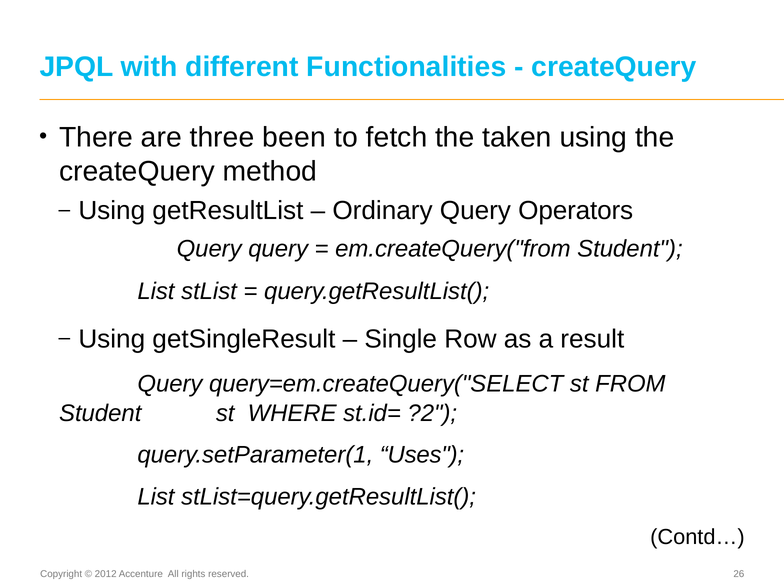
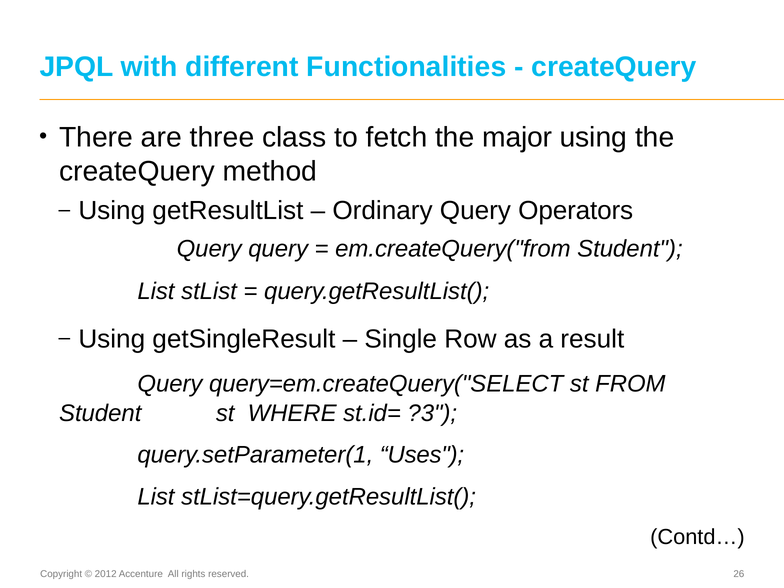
been: been -> class (294, 137)
taken: taken -> major (517, 137)
?2: ?2 -> ?3 (432, 413)
